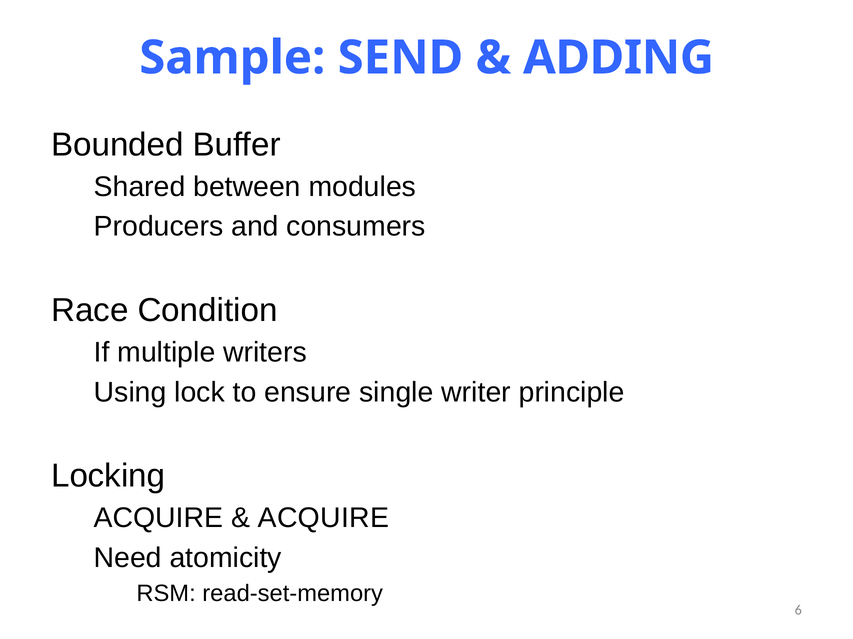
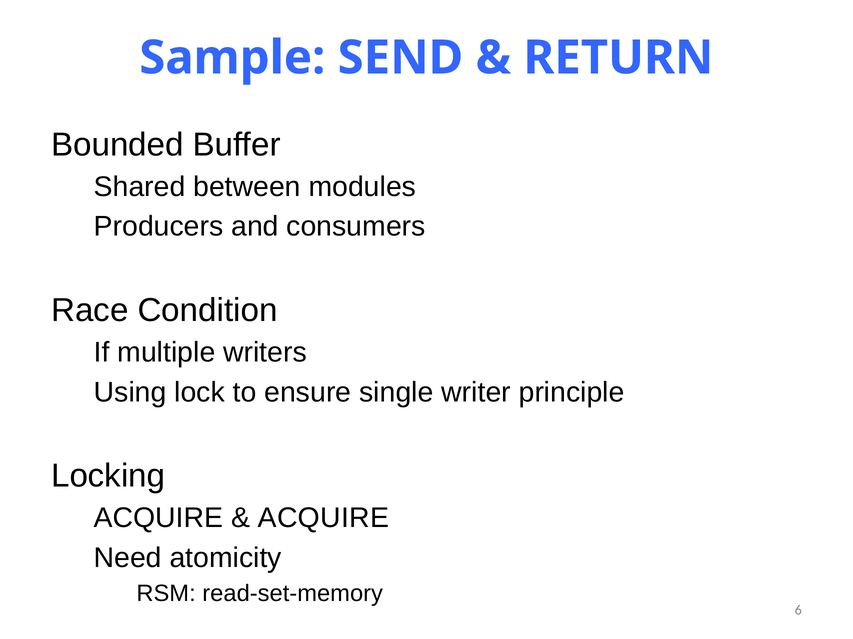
ADDING: ADDING -> RETURN (618, 58)
